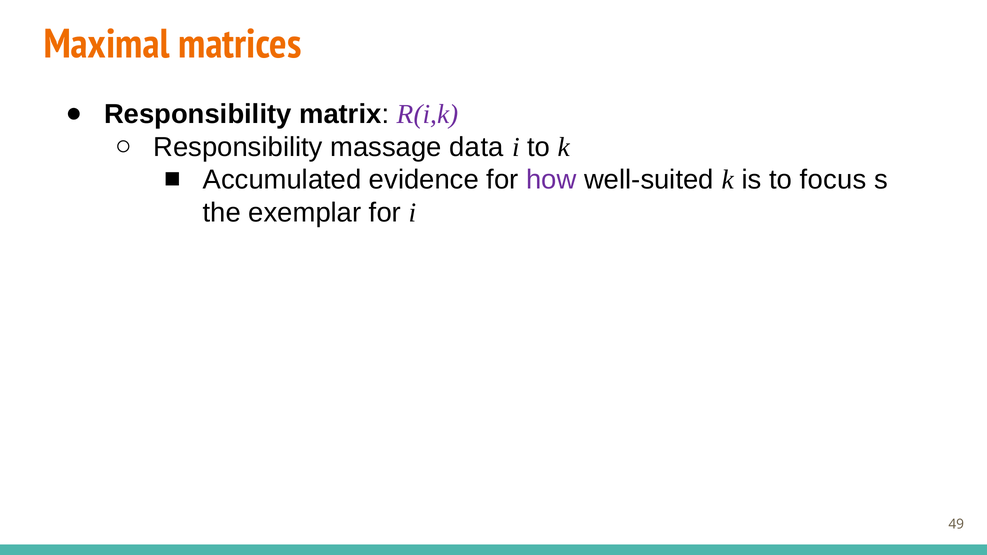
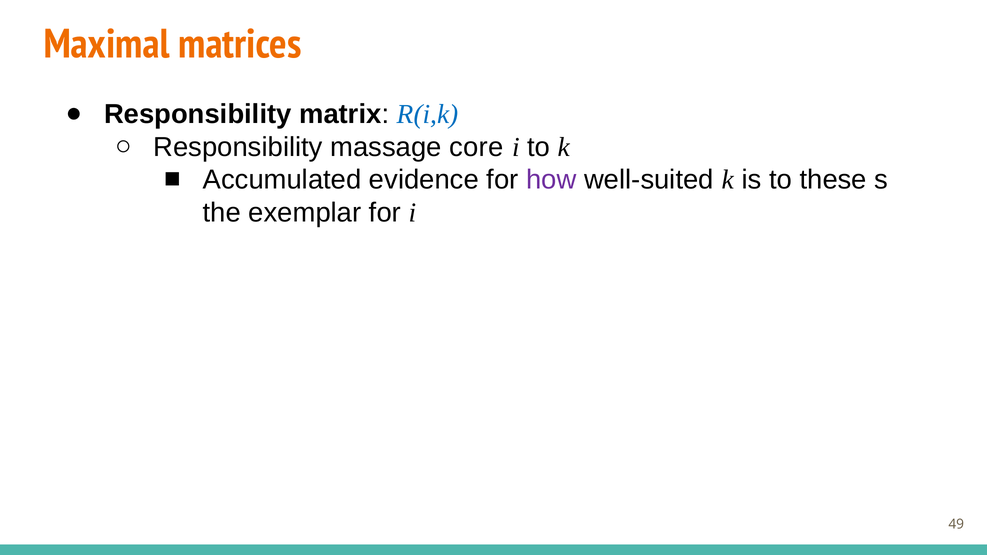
R(i,k colour: purple -> blue (428, 114)
data: data -> core (477, 147)
focus: focus -> these (833, 180)
